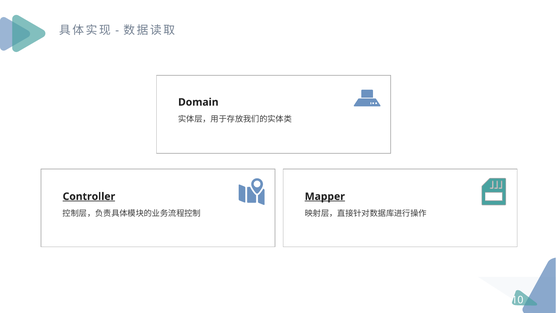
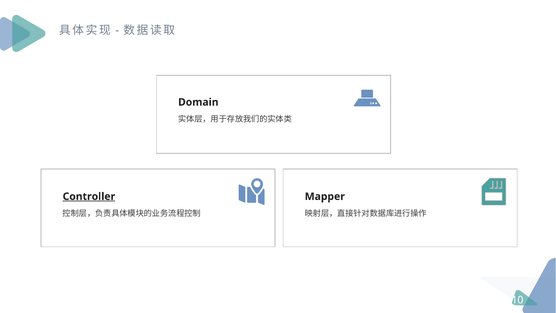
Mapper underline: present -> none (325, 196)
